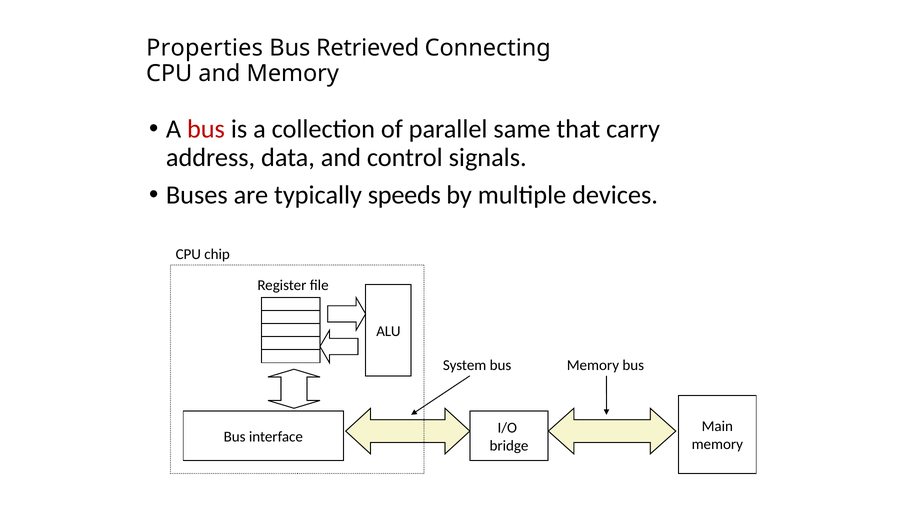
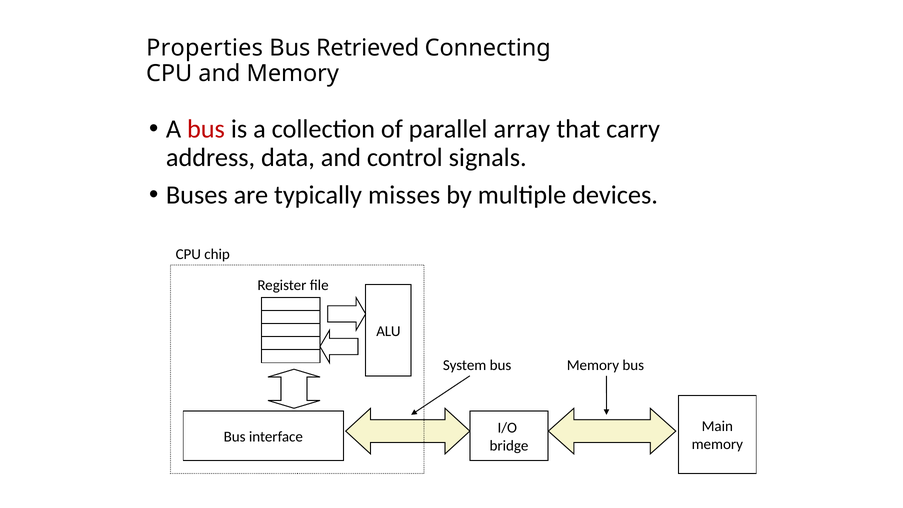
same: same -> array (522, 129)
speeds: speeds -> misses (404, 195)
